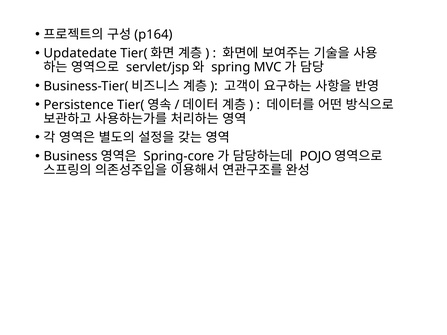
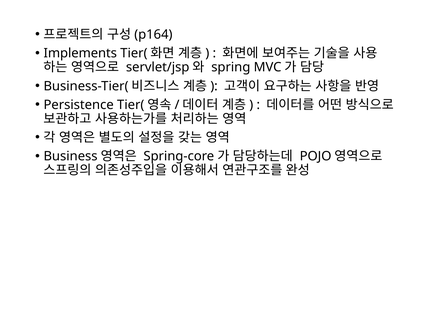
Updatedate: Updatedate -> Implements (80, 53)
